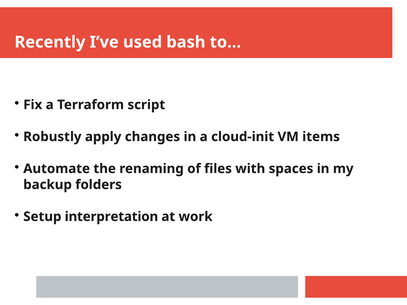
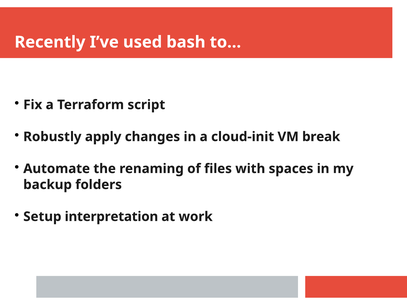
items: items -> break (321, 137)
